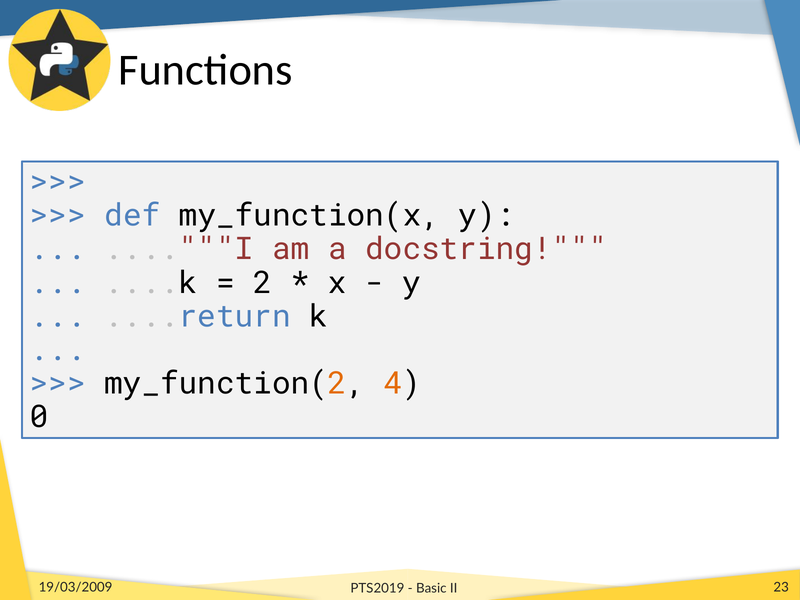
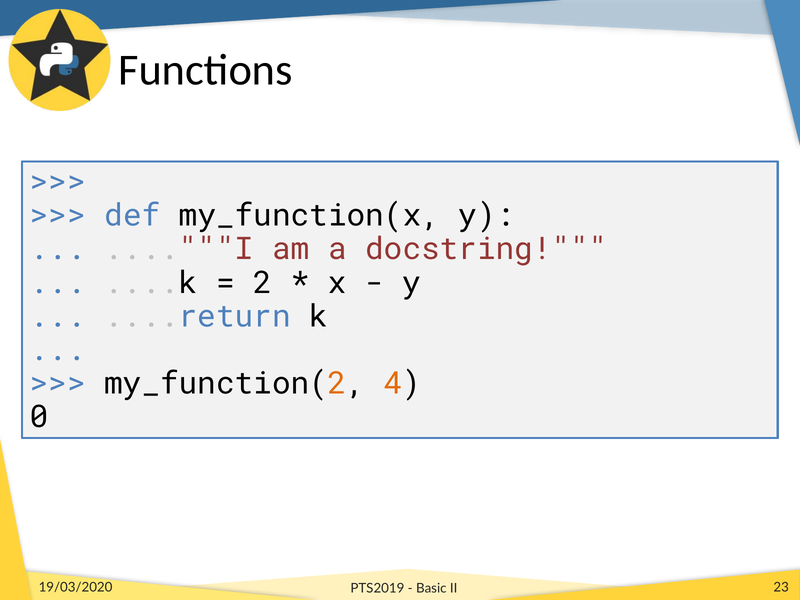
19/03/2009: 19/03/2009 -> 19/03/2020 (76, 587)
